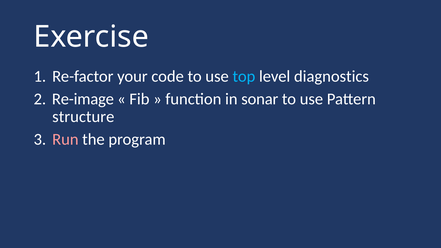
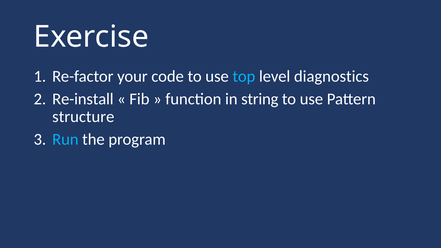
Re-image: Re-image -> Re-install (83, 99)
sonar: sonar -> string (260, 99)
Run colour: pink -> light blue (65, 139)
